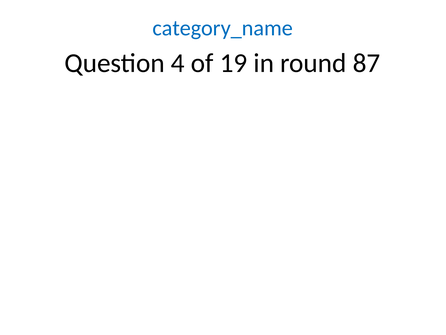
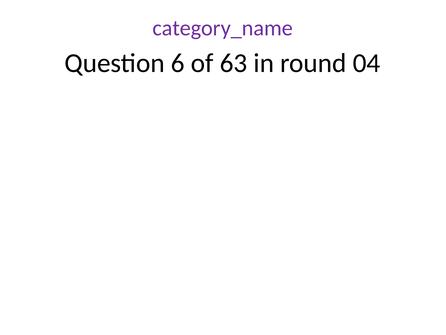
category_name colour: blue -> purple (223, 28)
4: 4 -> 6 (178, 63)
19: 19 -> 63 (234, 63)
87: 87 -> 04 (366, 63)
